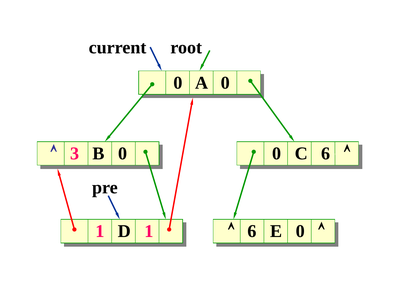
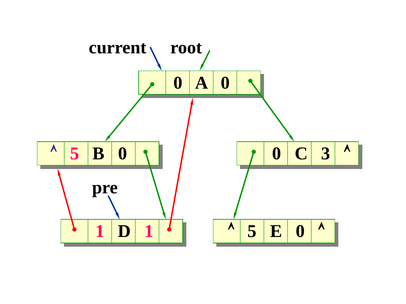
3: 3 -> 5 (75, 154)
C 6: 6 -> 3 (326, 154)
6: 6 -> 5 (252, 232)
